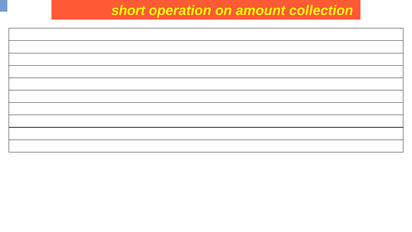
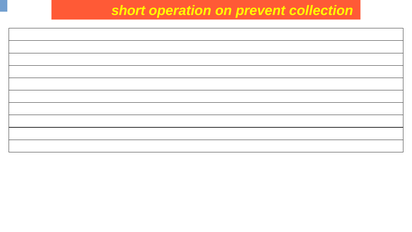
amount: amount -> prevent (261, 11)
